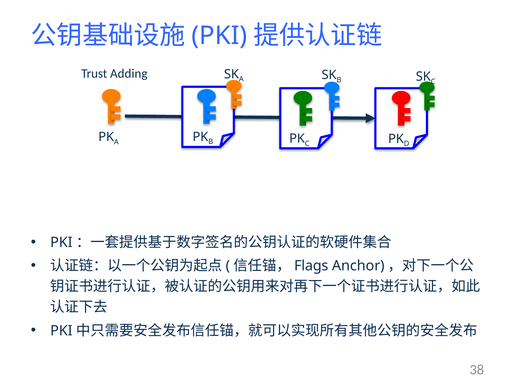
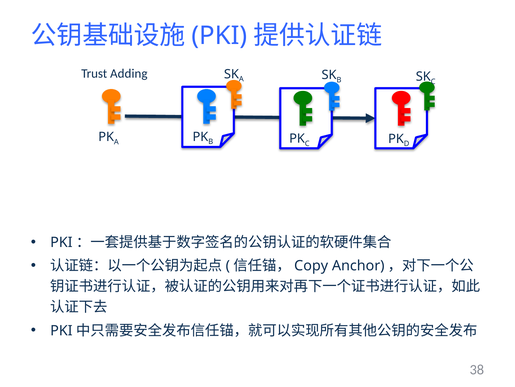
Flags: Flags -> Copy (311, 265)
